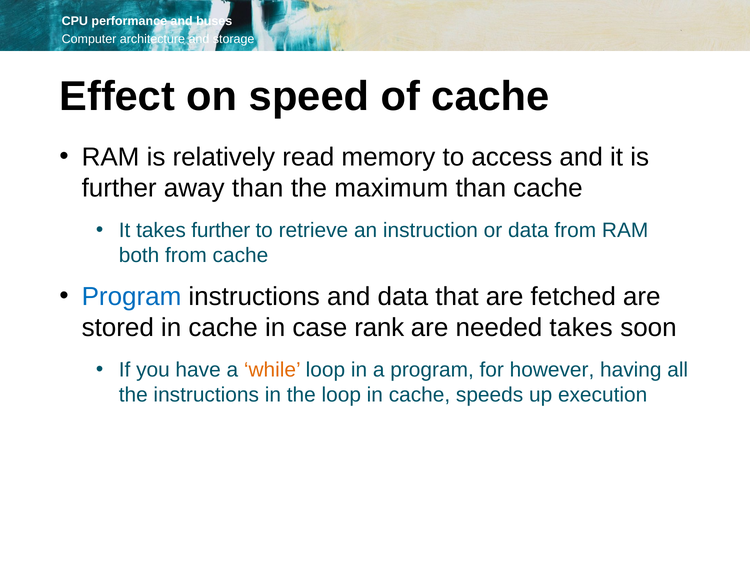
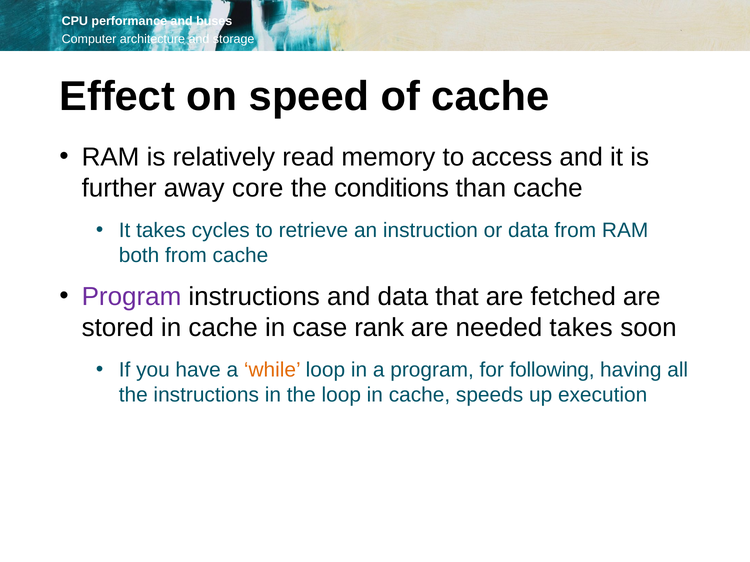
away than: than -> core (258, 188)
maximum: maximum -> conditions (391, 188)
takes further: further -> cycles (221, 231)
Program colour: blue -> purple (132, 297)
however: however -> following (552, 370)
